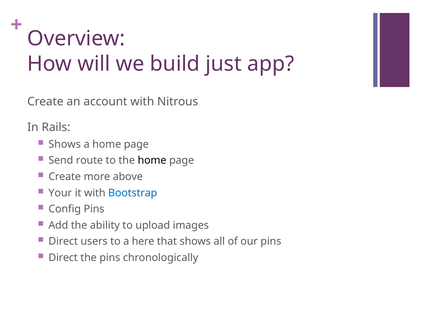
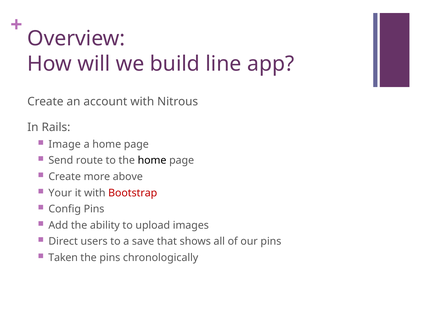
just: just -> line (223, 64)
Shows: Shows -> Image (65, 144)
Bootstrap colour: blue -> red (133, 193)
here: here -> save (143, 242)
Direct: Direct -> Taken (63, 258)
